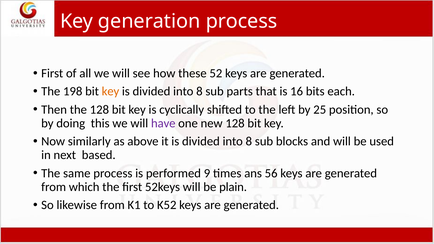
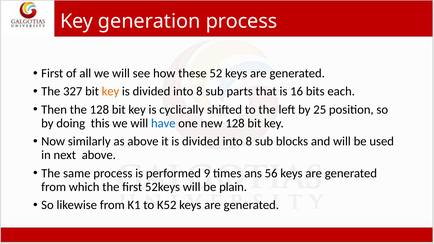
198: 198 -> 327 (73, 92)
have colour: purple -> blue (163, 123)
next based: based -> above (99, 155)
